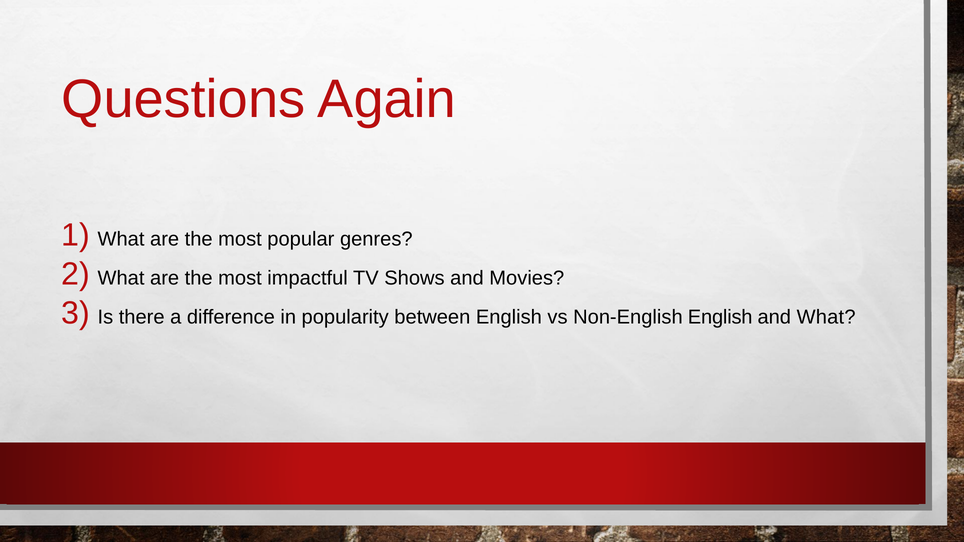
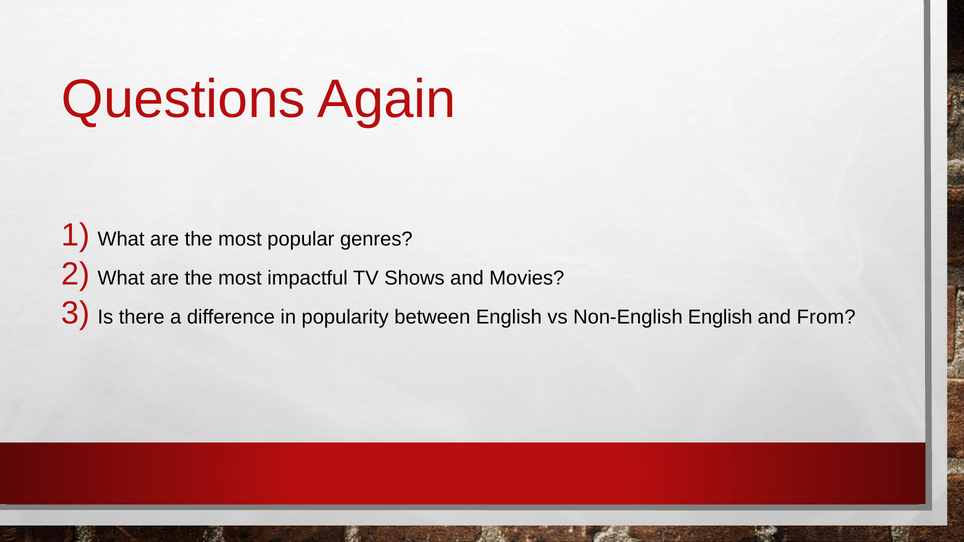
and What: What -> From (826, 317)
